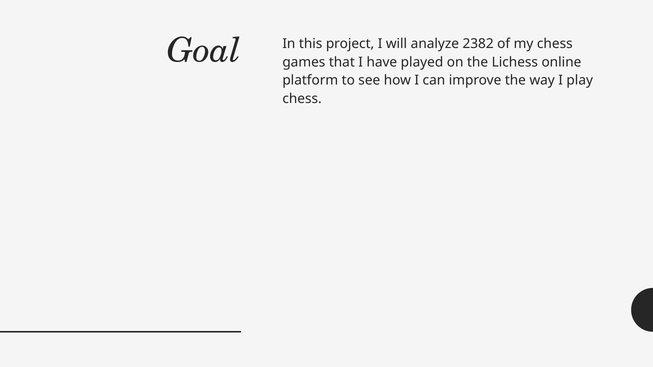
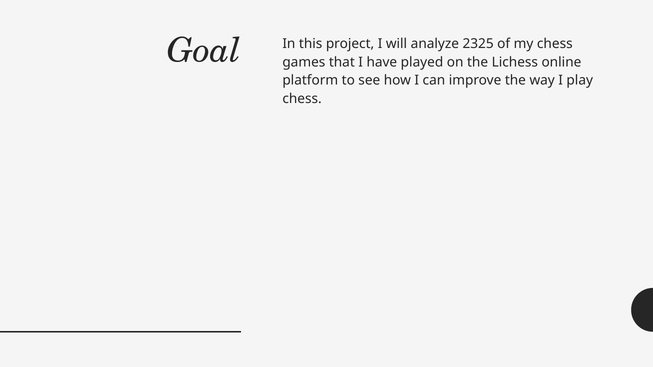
2382: 2382 -> 2325 (478, 44)
